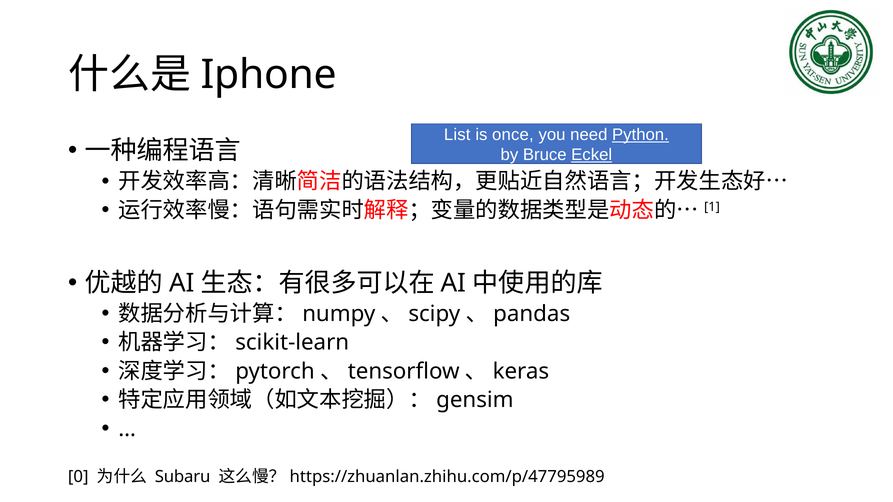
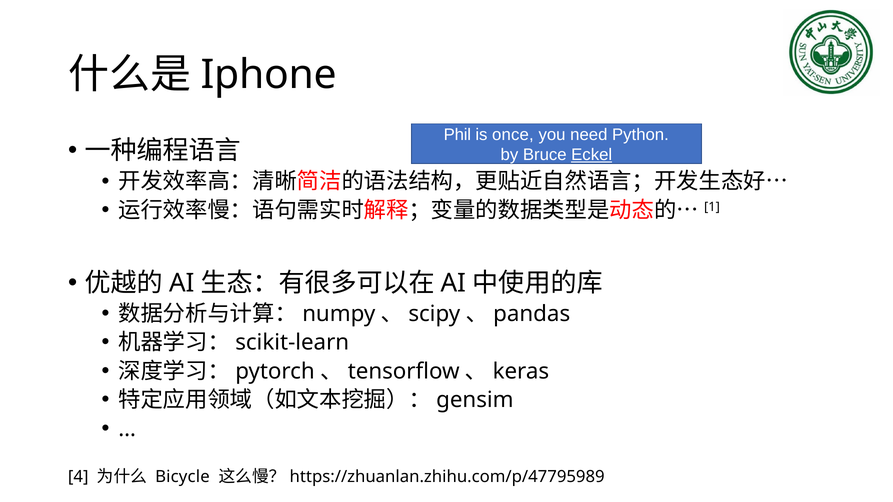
List: List -> Phil (457, 135)
Python underline: present -> none (640, 135)
0: 0 -> 4 (78, 477)
Subaru: Subaru -> Bicycle (182, 477)
